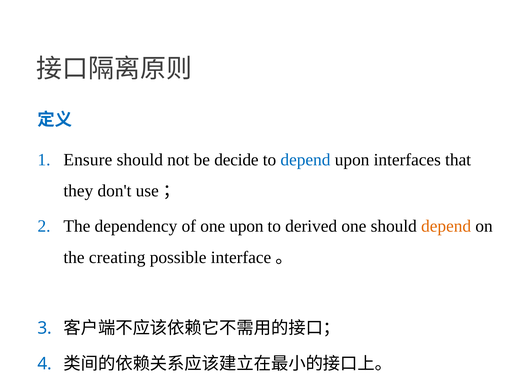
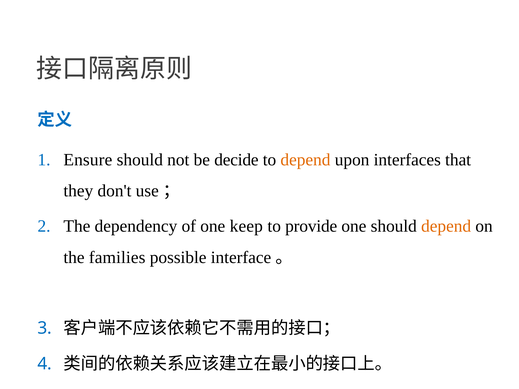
depend colour: blue -> orange (305, 160)
one upon: upon -> keep (246, 226)
derived: derived -> provide (311, 226)
creating: creating -> families (117, 258)
